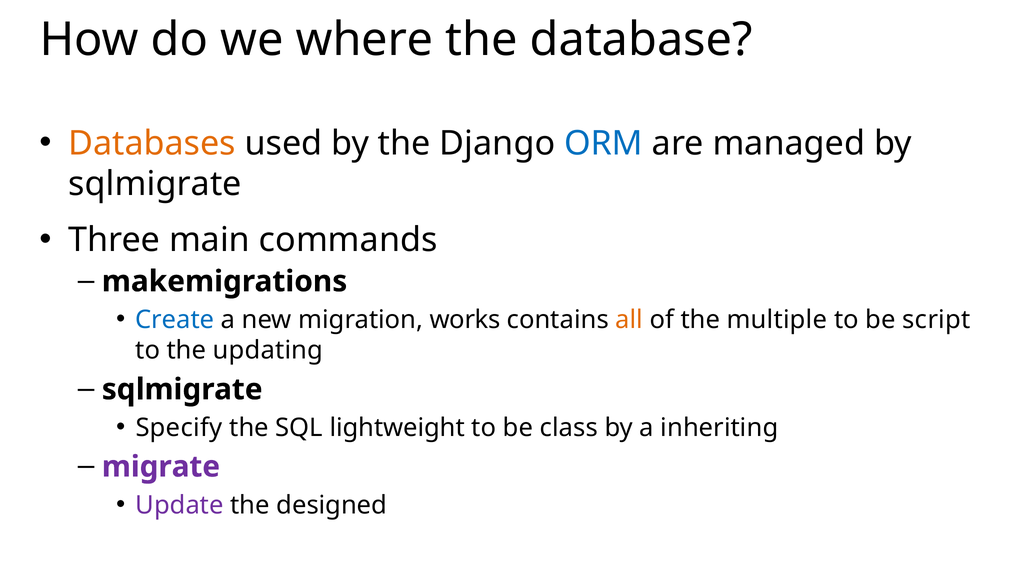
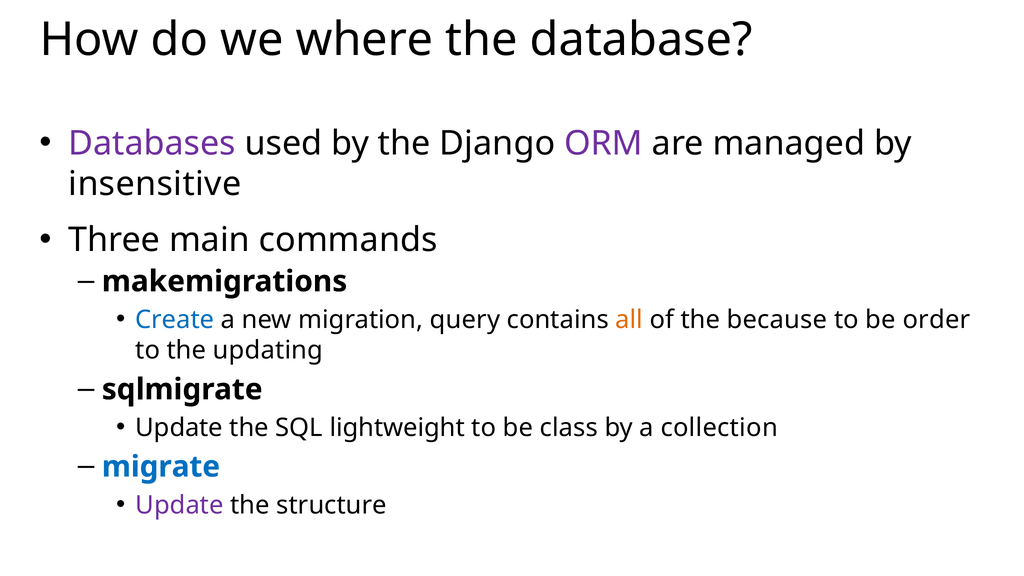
Databases colour: orange -> purple (152, 143)
ORM colour: blue -> purple (603, 143)
sqlmigrate: sqlmigrate -> insensitive (155, 184)
works: works -> query (465, 320)
multiple: multiple -> because (777, 320)
script: script -> order (936, 320)
Specify: Specify -> Update (179, 428)
inheriting: inheriting -> collection (719, 428)
migrate colour: purple -> blue (161, 467)
designed: designed -> structure (332, 505)
